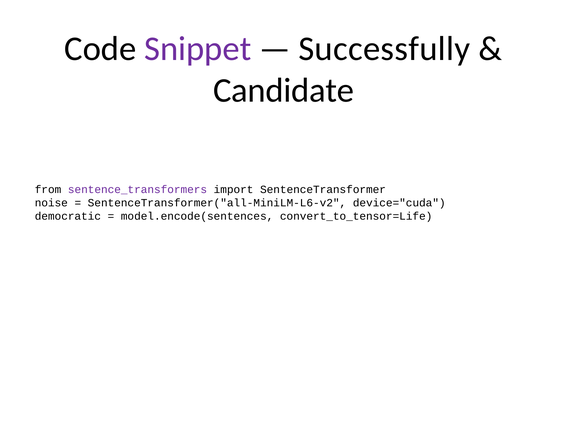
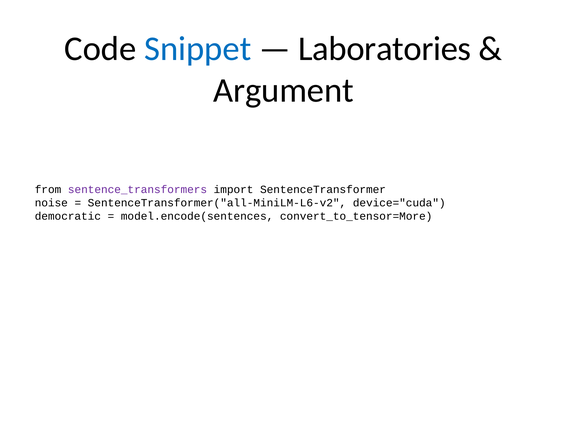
Snippet colour: purple -> blue (198, 49)
Successfully: Successfully -> Laboratories (385, 49)
Candidate: Candidate -> Argument (283, 90)
convert_to_tensor=Life: convert_to_tensor=Life -> convert_to_tensor=More (356, 216)
